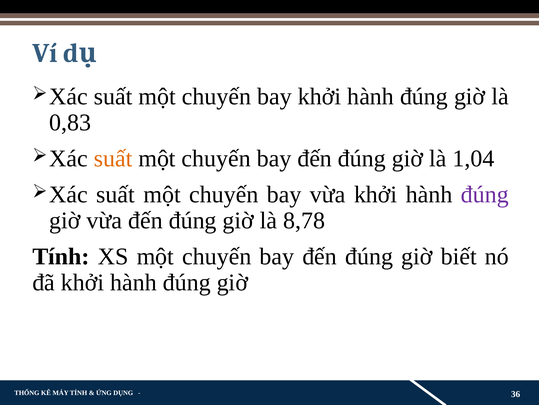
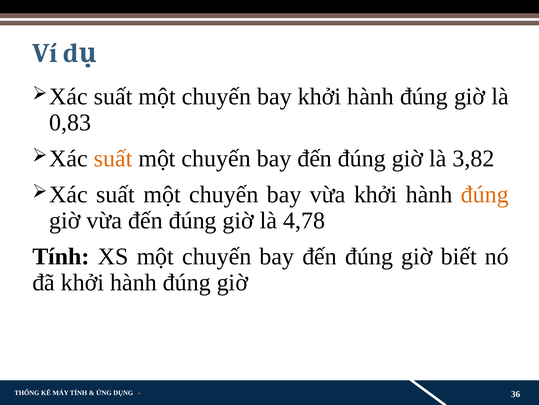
1,04: 1,04 -> 3,82 (473, 158)
đúng colour: purple -> orange (485, 194)
8,78: 8,78 -> 4,78 (304, 220)
